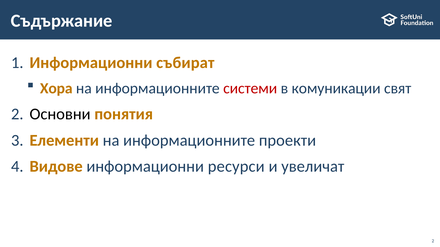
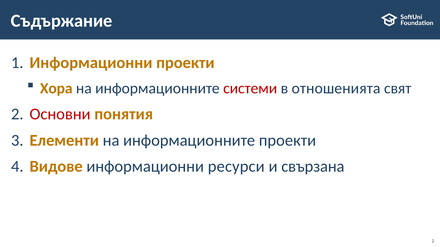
Информационни събират: събират -> проекти (185, 63)
комуникации: комуникации -> отношенията (336, 88)
Основни colour: black -> red (60, 114)
увеличат: увеличат -> свързана (313, 167)
